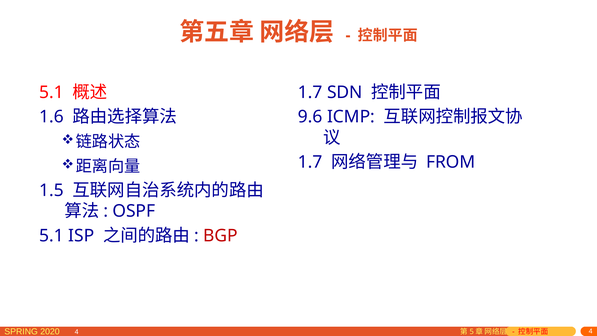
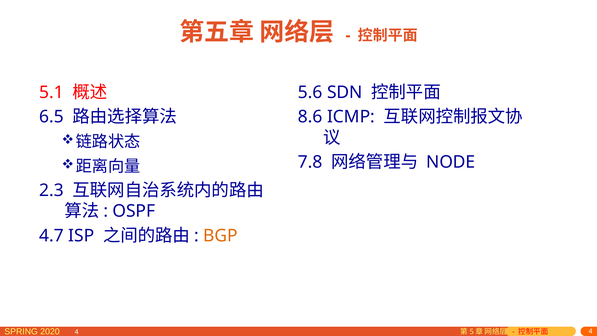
1.7: 1.7 -> 5.6 (310, 92)
1.6: 1.6 -> 6.5 (52, 117)
9.6: 9.6 -> 8.6 (310, 117)
1.7: 1.7 -> 7.8 (310, 162)
FROM: FROM -> NODE (451, 162)
1.5: 1.5 -> 2.3 (52, 190)
5.1: 5.1 -> 4.7 (52, 235)
BGP colour: red -> orange (221, 235)
